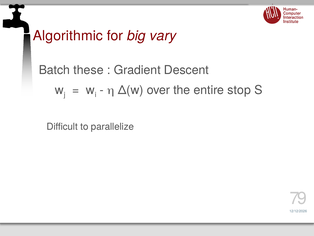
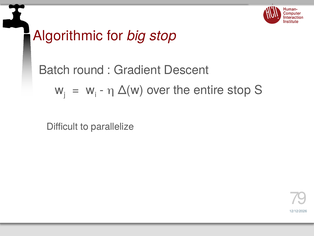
big vary: vary -> stop (163, 36)
these: these -> round (89, 70)
